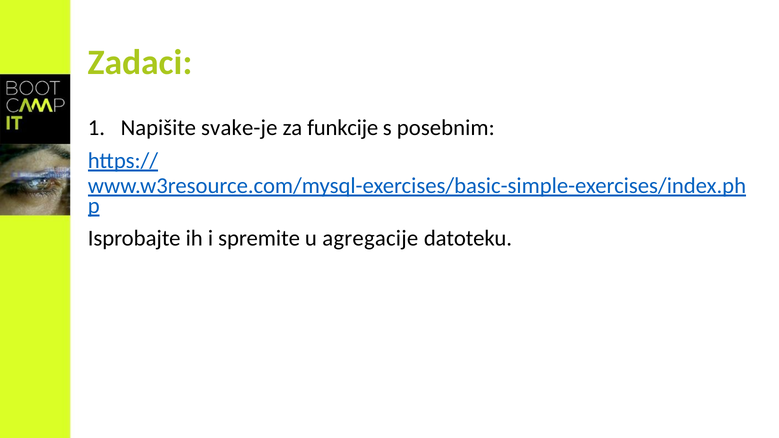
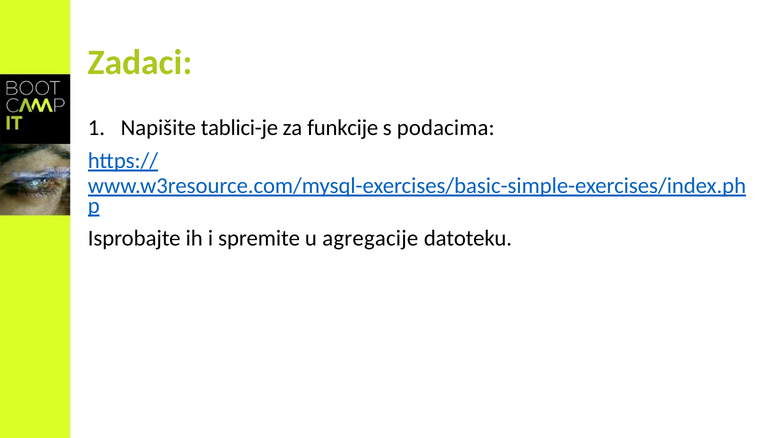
svake-je: svake-je -> tablici-je (239, 128)
posebnim: posebnim -> podacima (446, 128)
